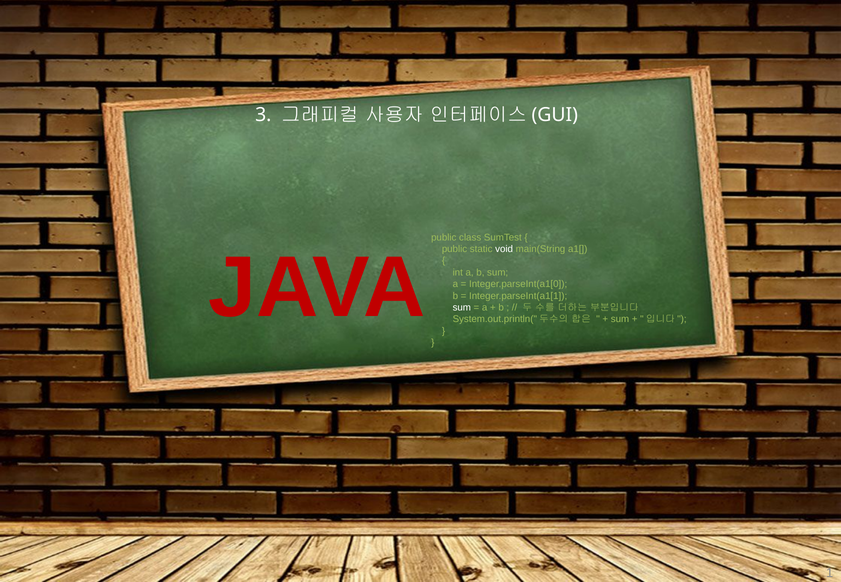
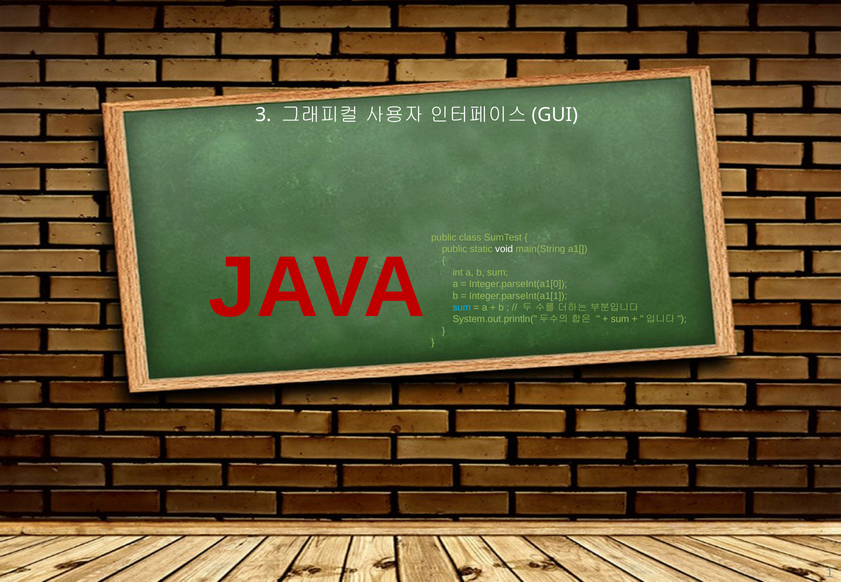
sum colour: white -> light blue (462, 308)
